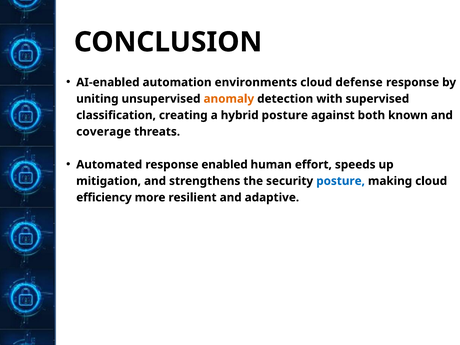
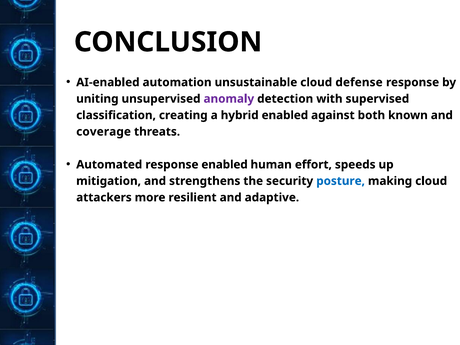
environments: environments -> unsustainable (256, 82)
anomaly colour: orange -> purple (229, 99)
hybrid posture: posture -> enabled (285, 115)
efficiency: efficiency -> attackers (104, 197)
